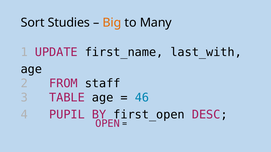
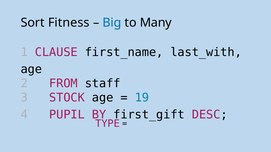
Studies: Studies -> Fitness (69, 23)
Big colour: orange -> blue (112, 23)
UPDATE: UPDATE -> CLAUSE (56, 52)
TABLE: TABLE -> STOCK (67, 98)
46: 46 -> 19 (142, 98)
first_open: first_open -> first_gift (149, 115)
OPEN: OPEN -> TYPE (108, 124)
